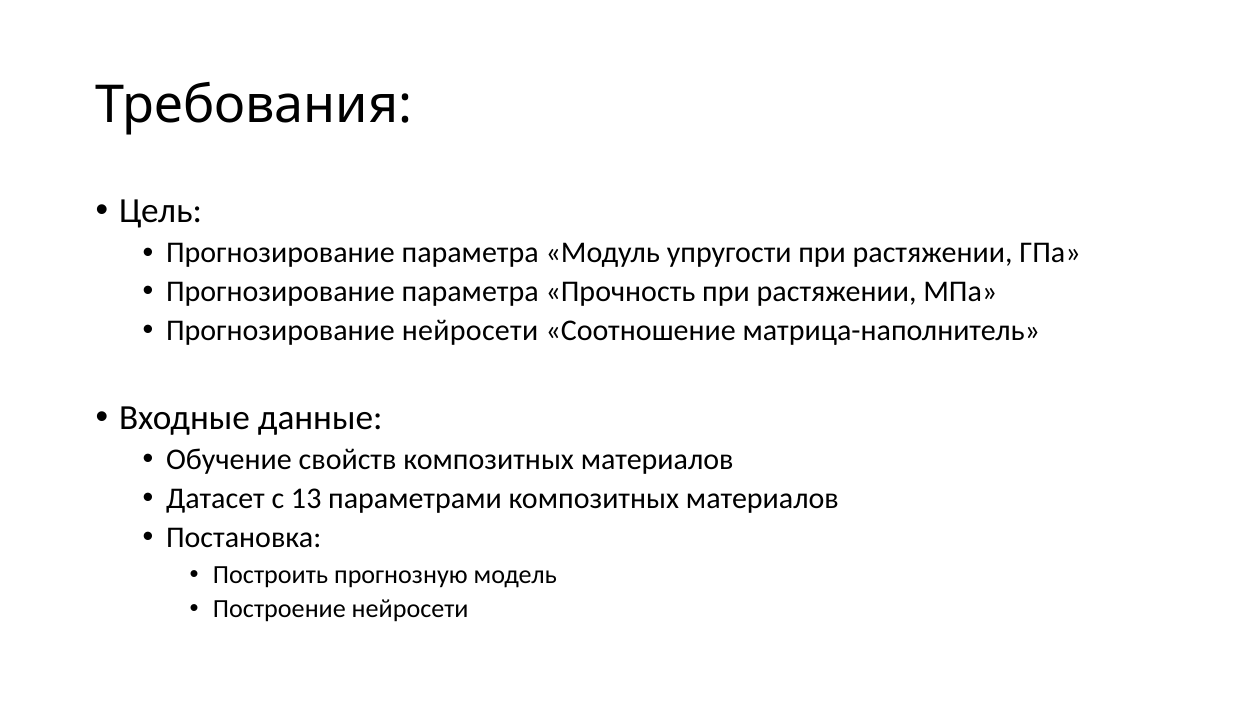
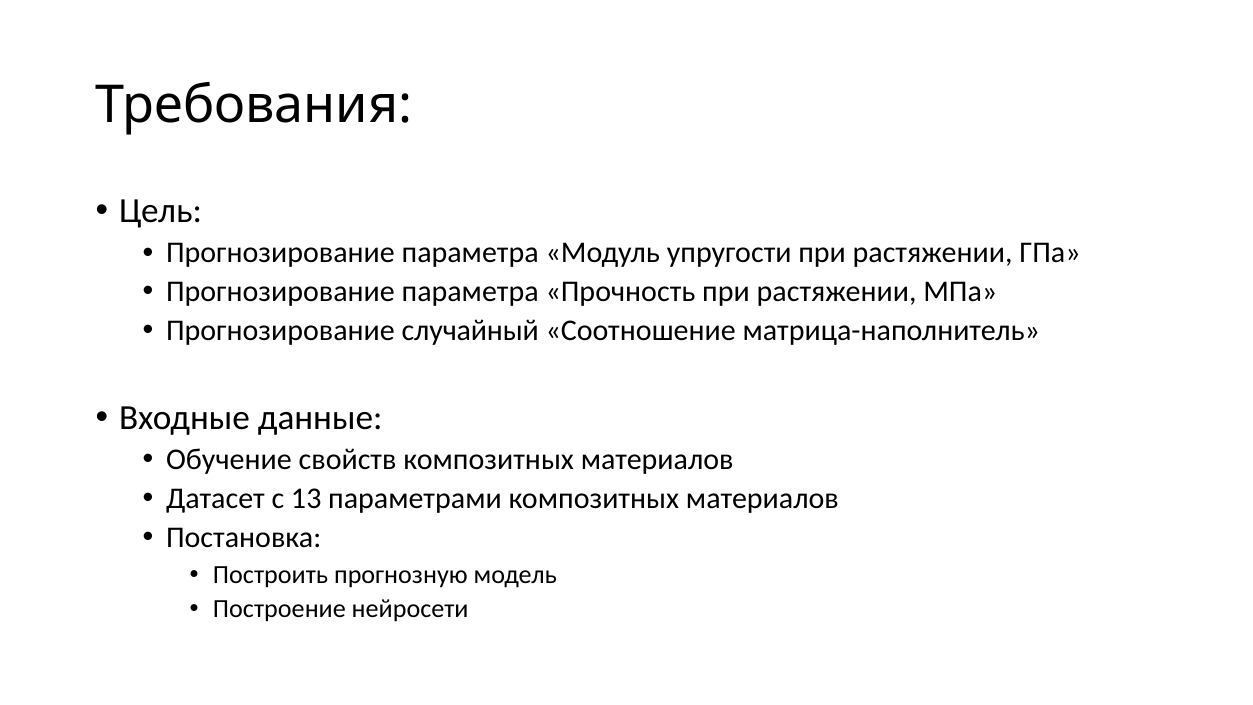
Прогнозирование нейросети: нейросети -> случайный (470, 331)
